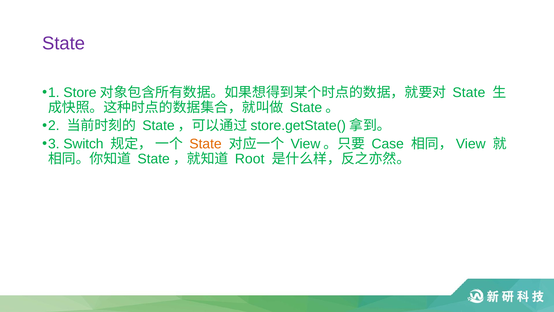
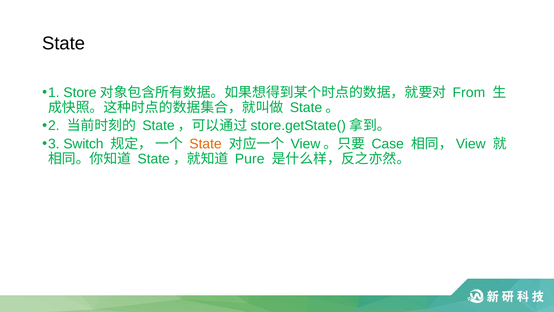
State colour: purple -> black (64, 43)
State: State -> From (469, 92)
Root: Root -> Pure (250, 159)
